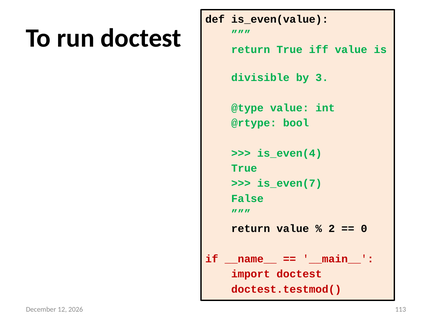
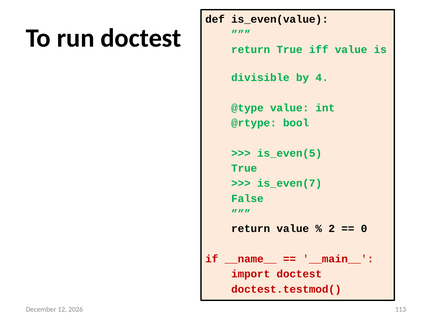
3: 3 -> 4 (322, 78)
is_even(4: is_even(4 -> is_even(5 (290, 153)
